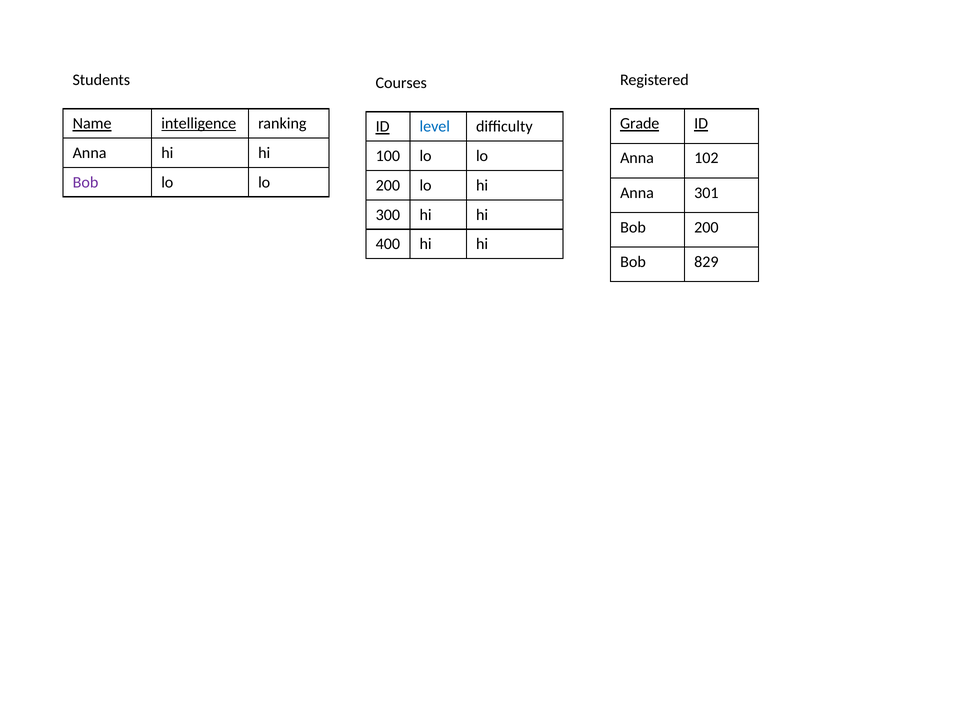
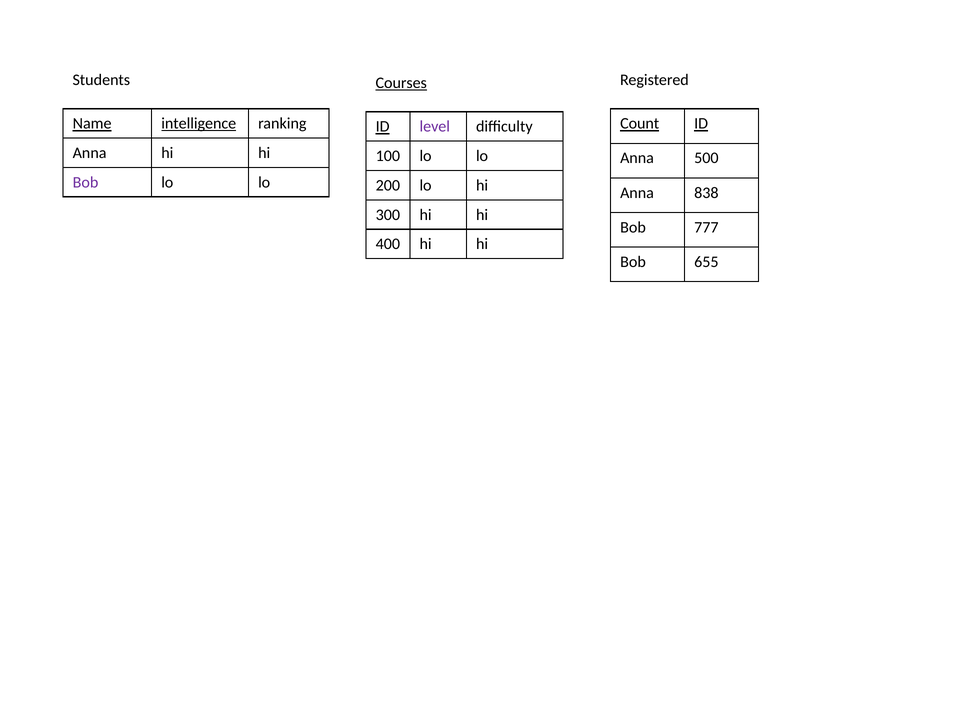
Courses underline: none -> present (401, 83)
Grade: Grade -> Count (640, 124)
level colour: blue -> purple (435, 127)
102: 102 -> 500 (706, 158)
301: 301 -> 838 (706, 193)
Bob 200: 200 -> 777 (706, 227)
829: 829 -> 655 (706, 262)
